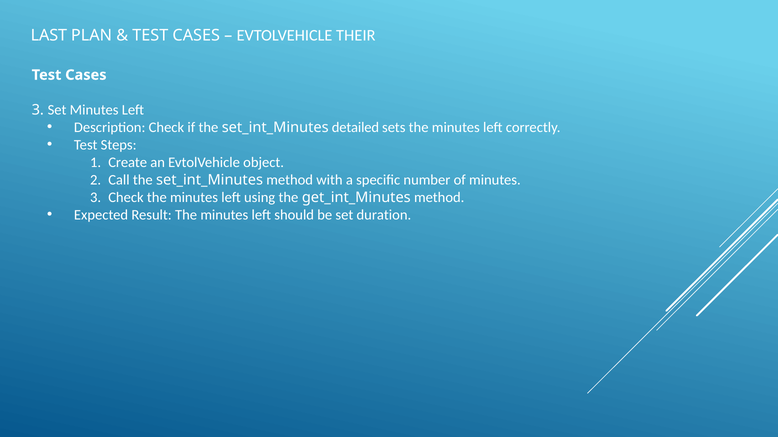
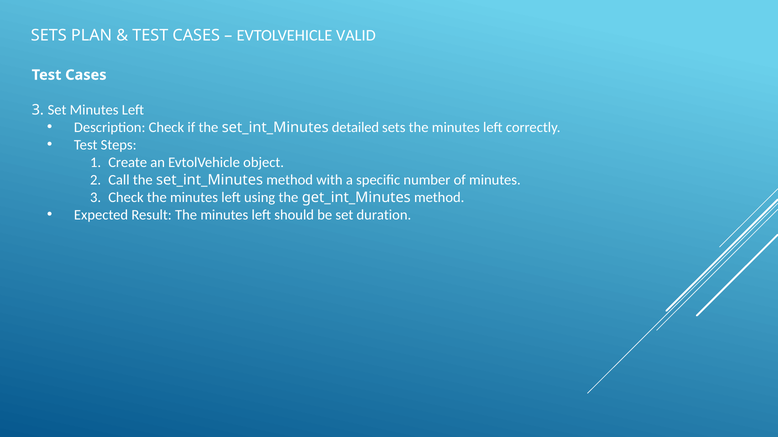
LAST: LAST -> SETS (49, 35)
THEIR: THEIR -> VALID (356, 35)
